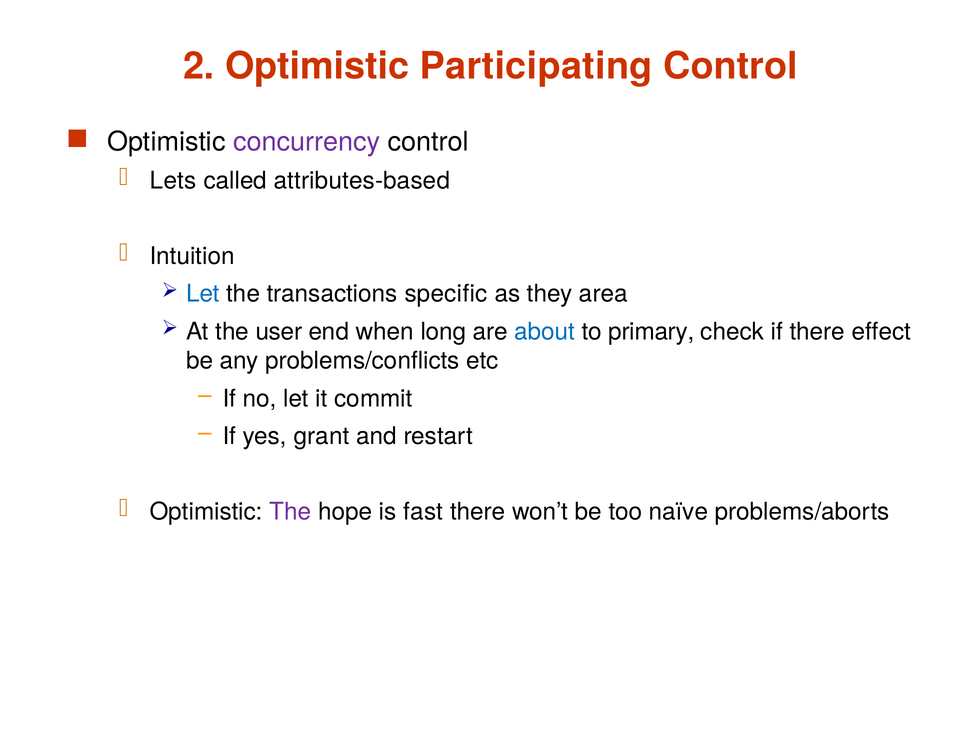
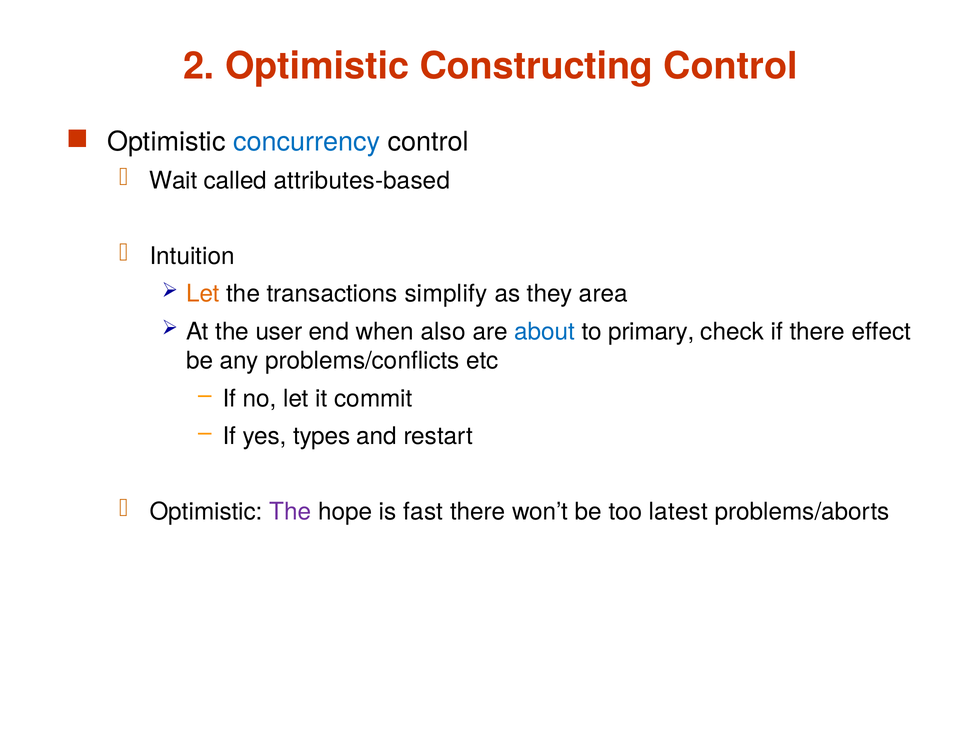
Participating: Participating -> Constructing (536, 66)
concurrency colour: purple -> blue (307, 142)
Lets: Lets -> Wait (173, 181)
Let colour: blue -> orange (203, 294)
specific: specific -> simplify (446, 294)
long: long -> also (443, 331)
grant: grant -> types (322, 436)
naïve: naïve -> latest (678, 511)
